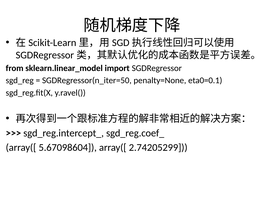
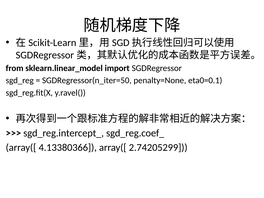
5.67098604: 5.67098604 -> 4.13380366 (68, 147)
